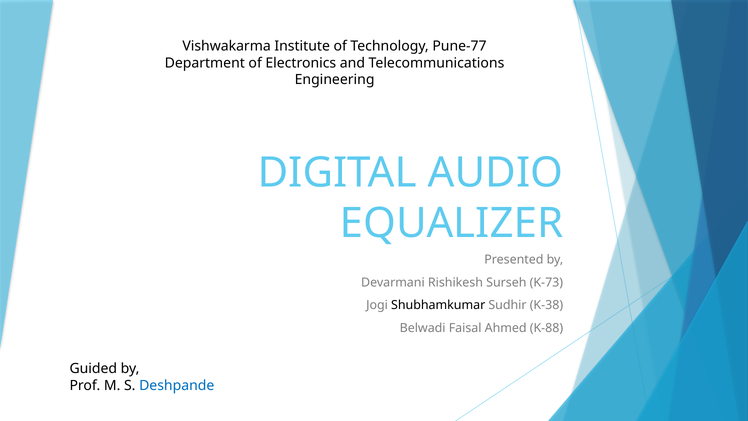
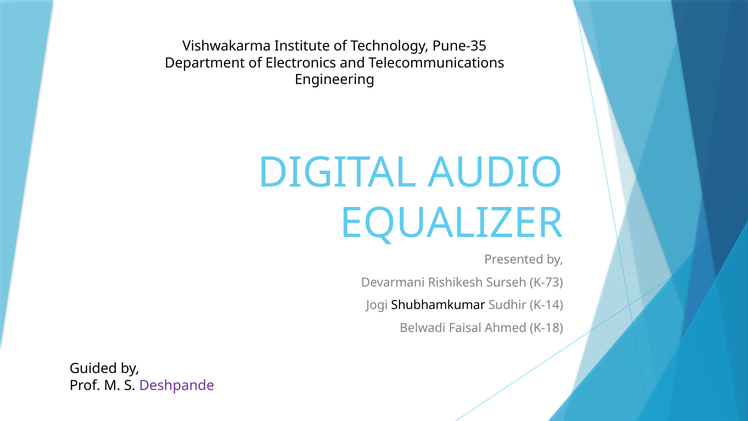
Pune-77: Pune-77 -> Pune-35 (460, 46)
K-38: K-38 -> K-14 (546, 305)
K-88: K-88 -> K-18 (546, 328)
Deshpande colour: blue -> purple (177, 385)
